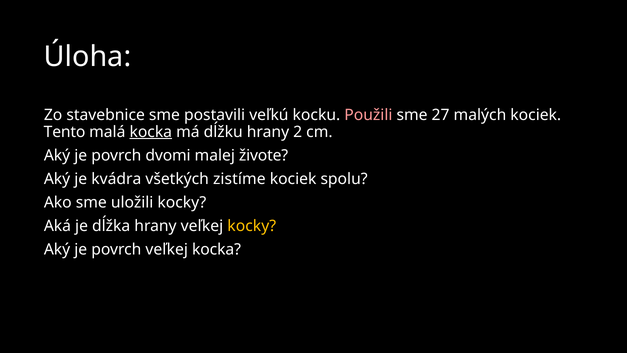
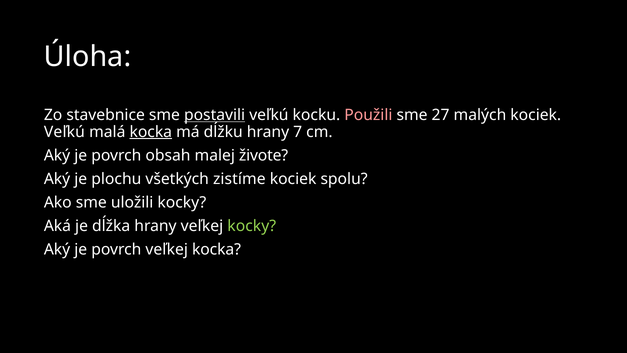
postavili underline: none -> present (215, 115)
Tento: Tento -> Veľkú (64, 132)
2: 2 -> 7 (298, 132)
dvomi: dvomi -> obsah (168, 155)
kvádra: kvádra -> plochu (116, 179)
kocky colour: yellow -> light green (252, 226)
